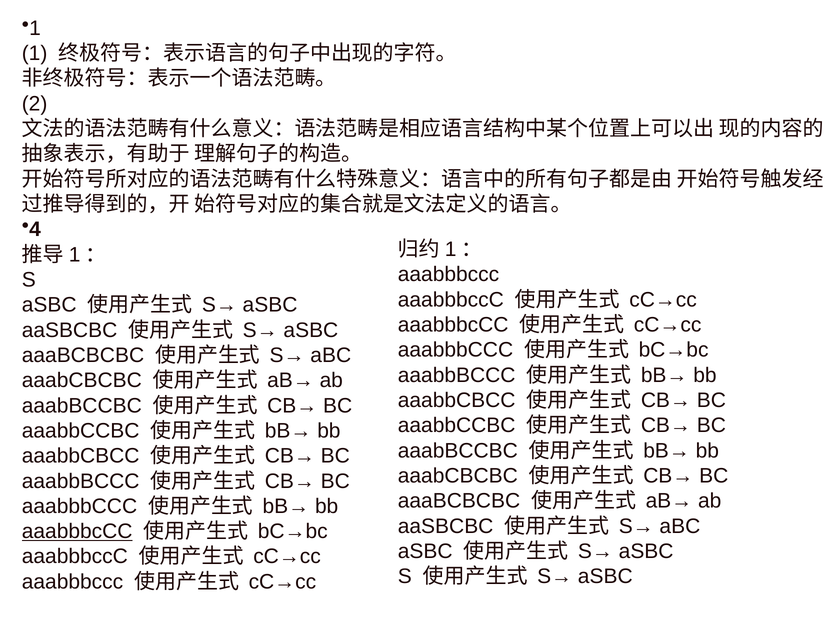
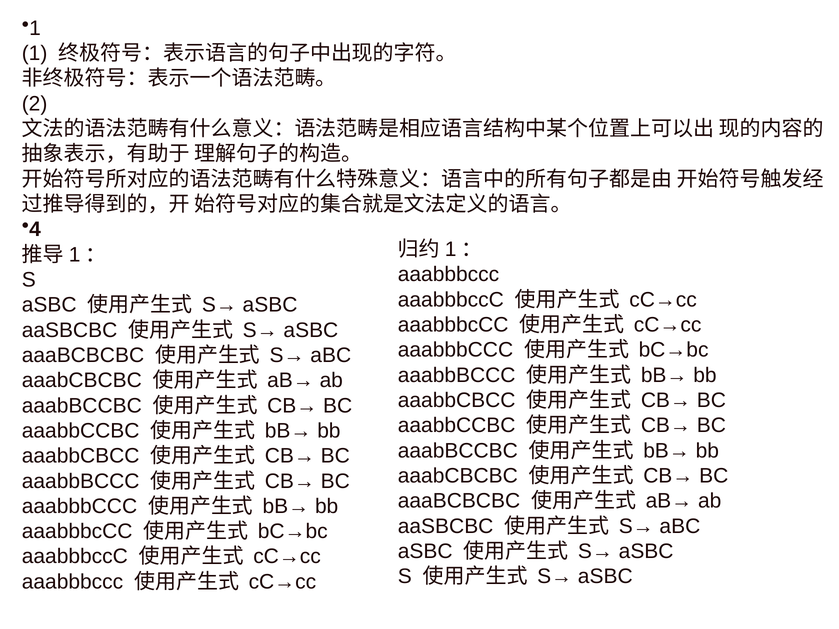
aaabbbcCC underline: present -> none (77, 532)
